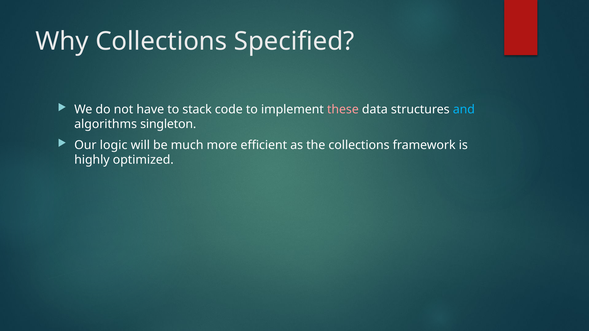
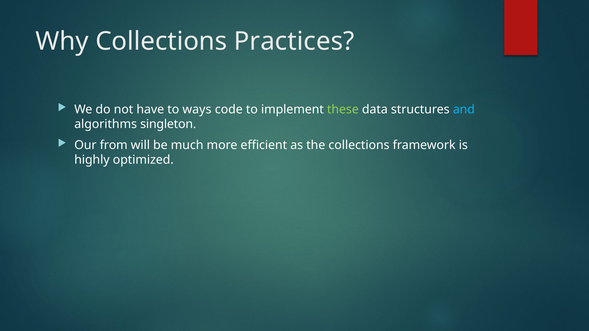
Specified: Specified -> Practices (294, 41)
stack: stack -> ways (197, 110)
these colour: pink -> light green (343, 110)
logic: logic -> from (114, 145)
